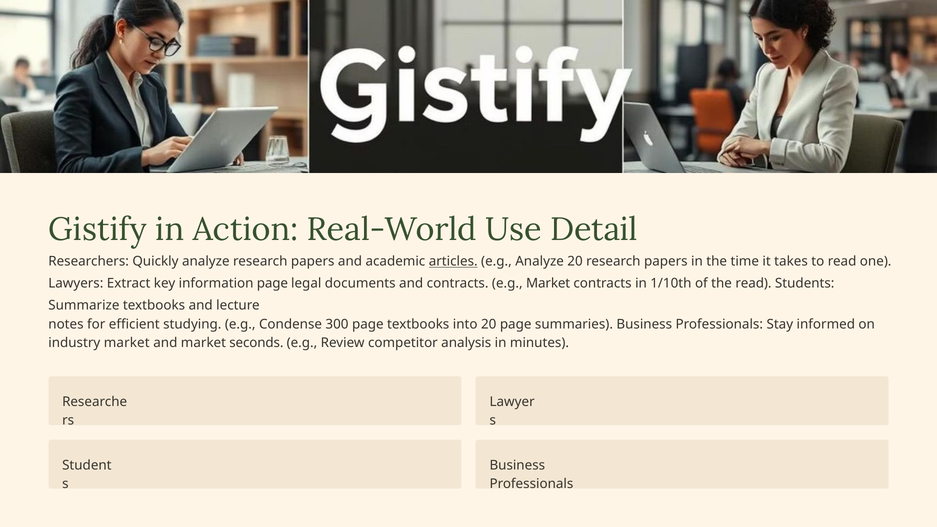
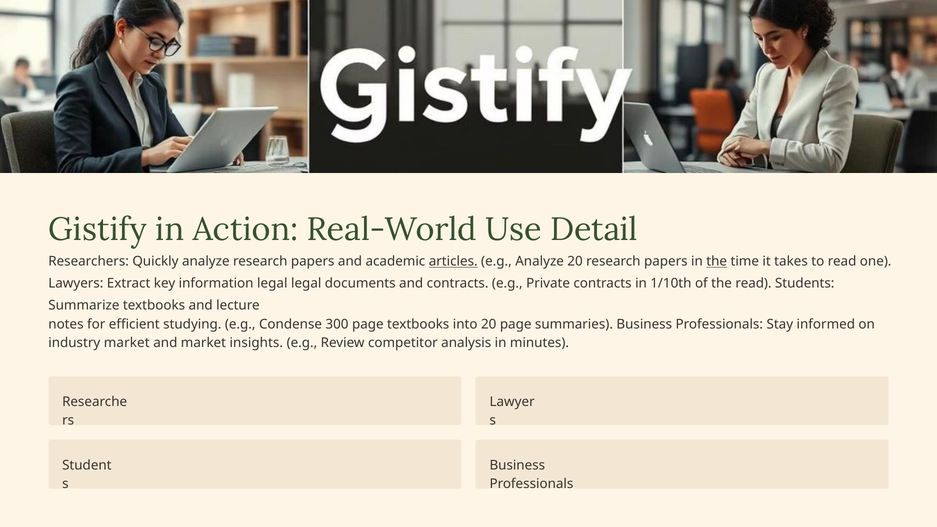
the underline: none -> present (717, 261)
information page: page -> legal (272, 283)
e.g Market: Market -> Private (548, 283)
seconds: seconds -> insights (256, 343)
